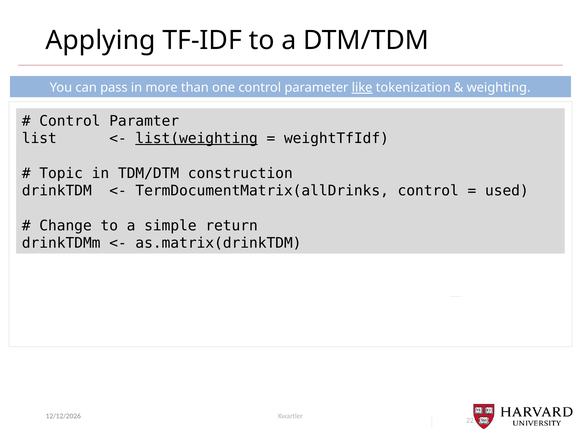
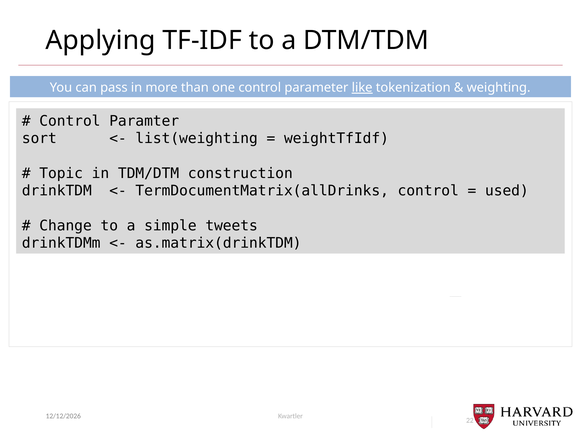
list: list -> sort (39, 138)
list(weighting underline: present -> none (197, 138)
return: return -> tweets (232, 225)
